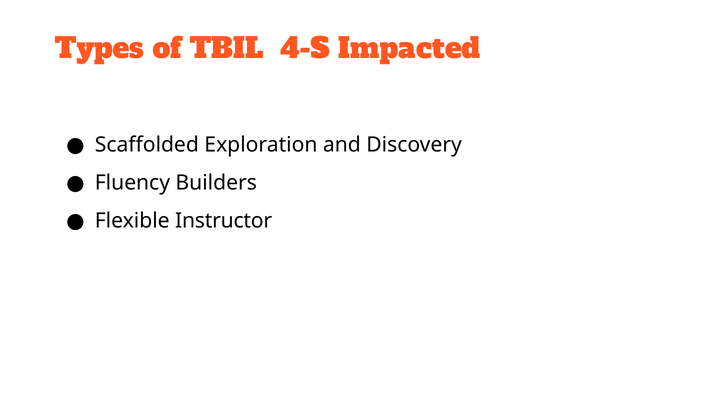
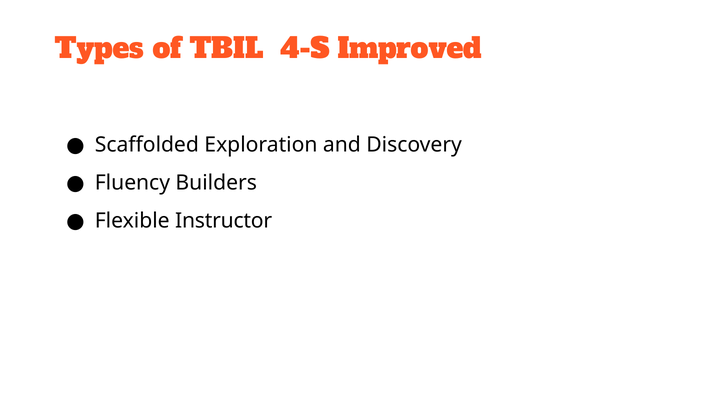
Impacted: Impacted -> Improved (410, 49)
